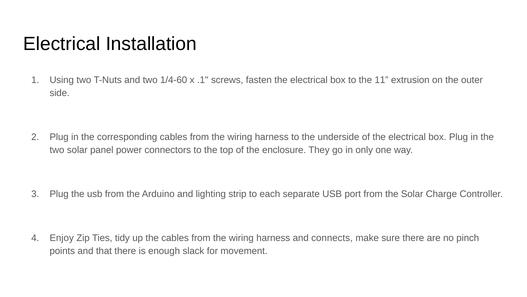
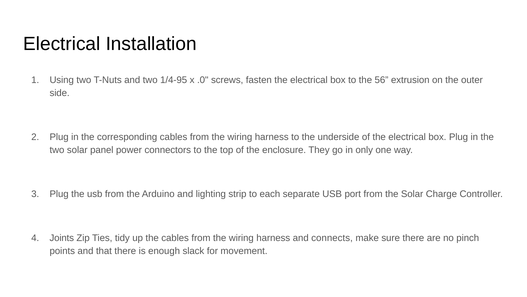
1/4-60: 1/4-60 -> 1/4-95 (174, 80)
.1: .1 -> .0 (203, 80)
11: 11 -> 56 (382, 80)
Enjoy: Enjoy -> Joints (62, 237)
